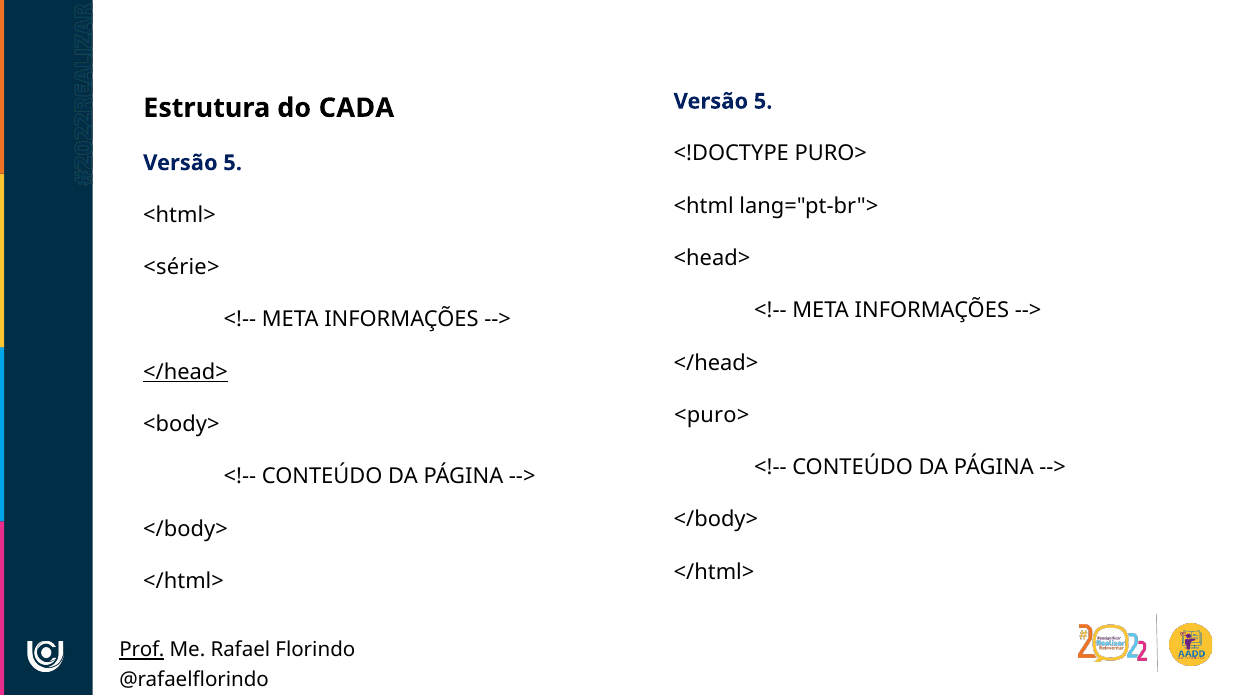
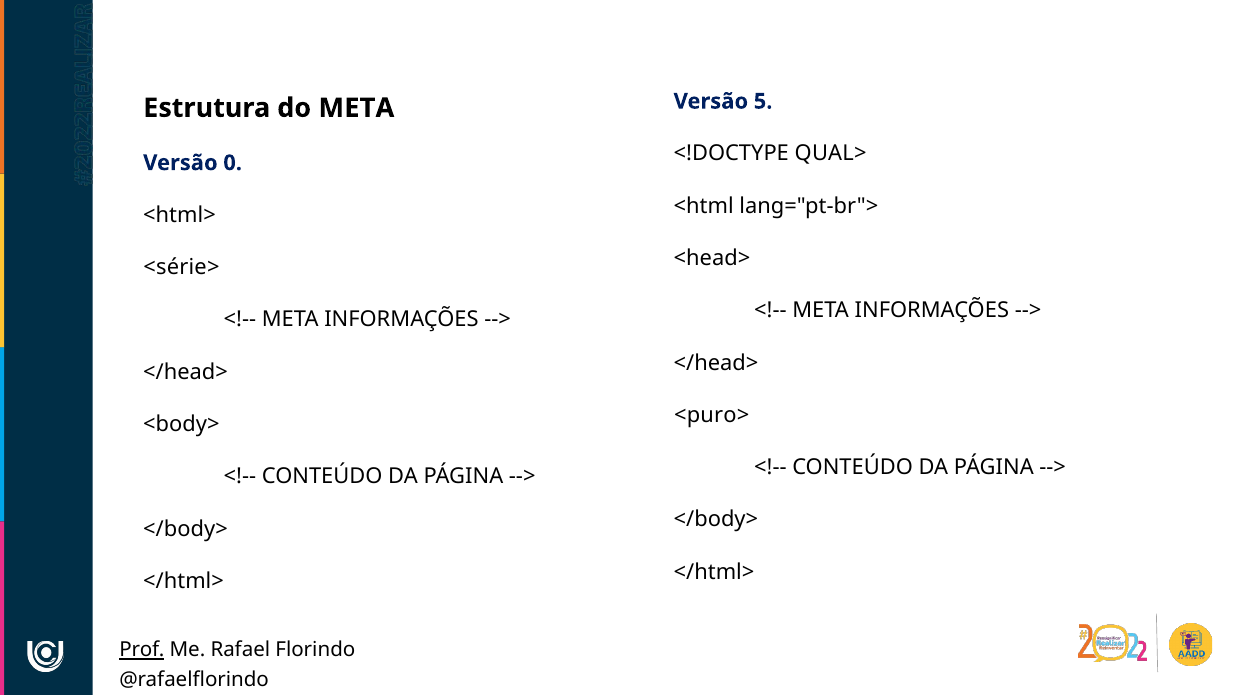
do CADA: CADA -> META (356, 108)
PURO>: PURO> -> QUAL> (831, 154)
5: 5 -> 0 (233, 163)
</head> underline: present -> none (186, 372)
